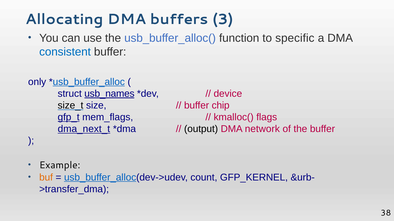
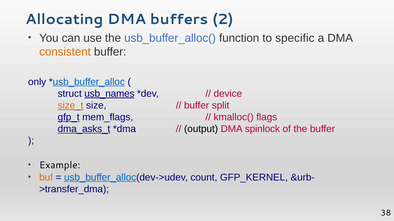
3: 3 -> 2 (223, 19)
consistent colour: blue -> orange (65, 52)
size_t colour: black -> orange (71, 106)
chip: chip -> split (221, 106)
dma_next_t: dma_next_t -> dma_asks_t (84, 129)
network: network -> spinlock (262, 129)
